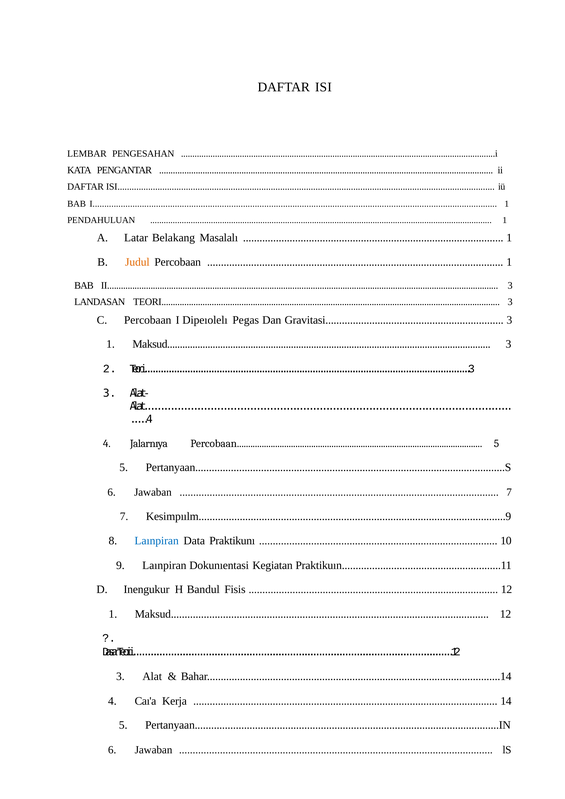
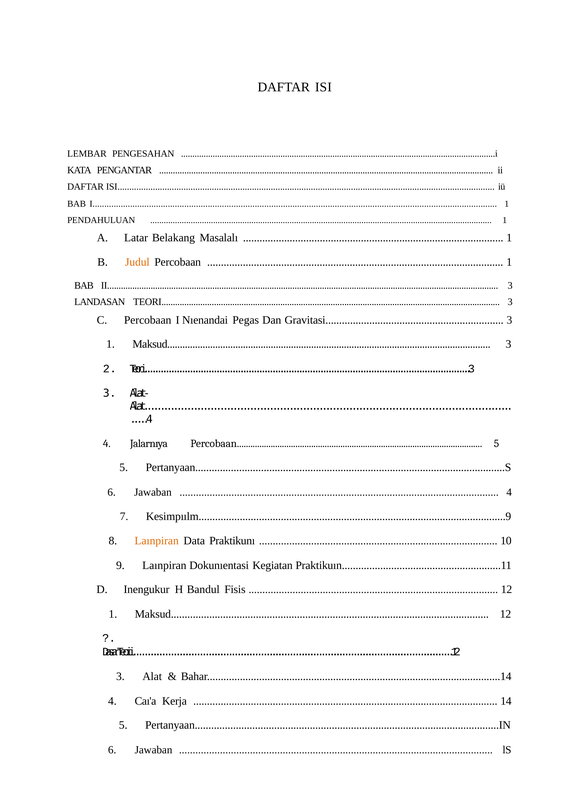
Dipeıolelı: Dipeıolelı -> Nıenandai (205, 320)
7: 7 -> 4 (509, 493)
Laınpiran colour: blue -> orange (157, 541)
